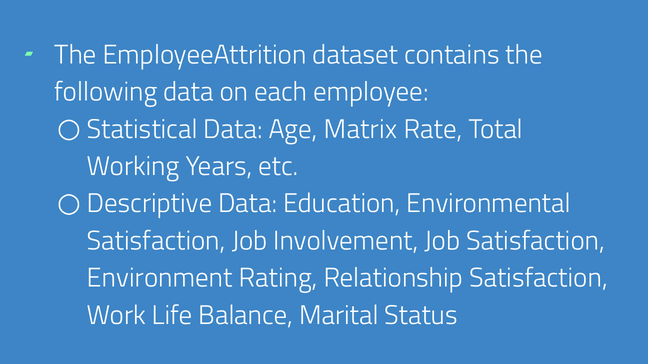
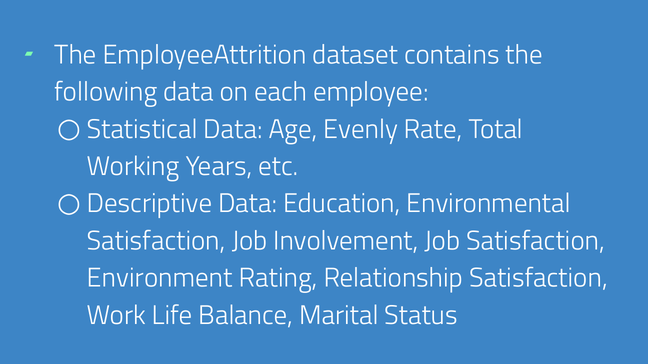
Matrix: Matrix -> Evenly (361, 129)
